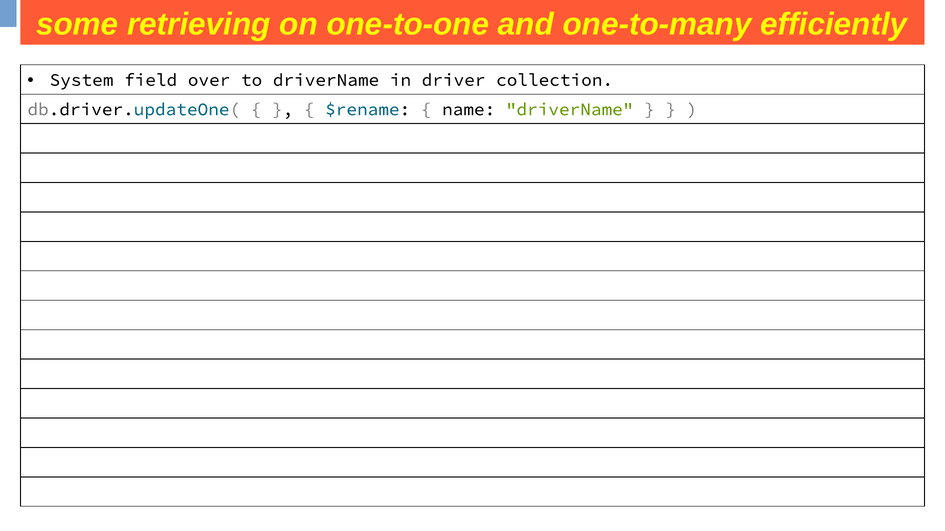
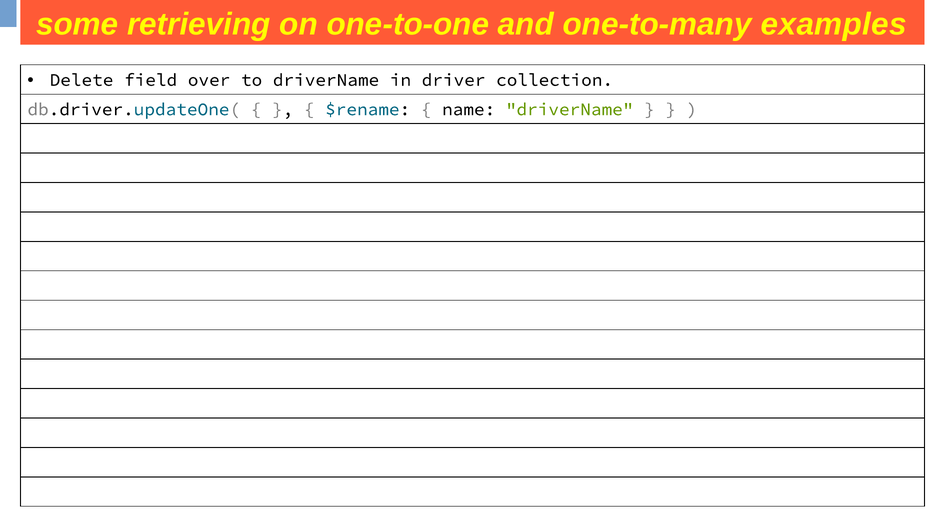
efficiently: efficiently -> examples (834, 25)
System: System -> Delete (82, 80)
